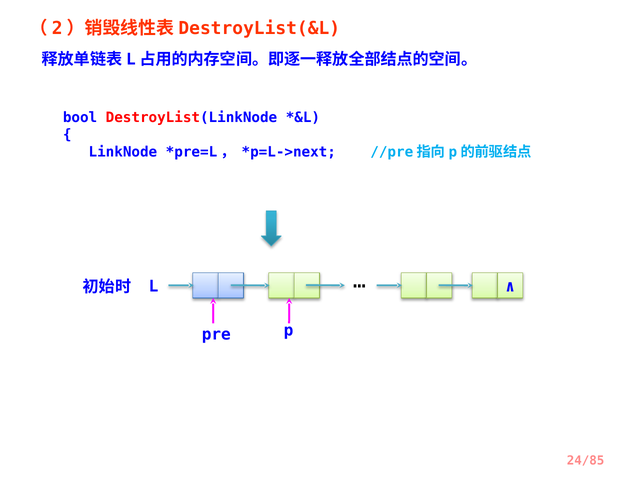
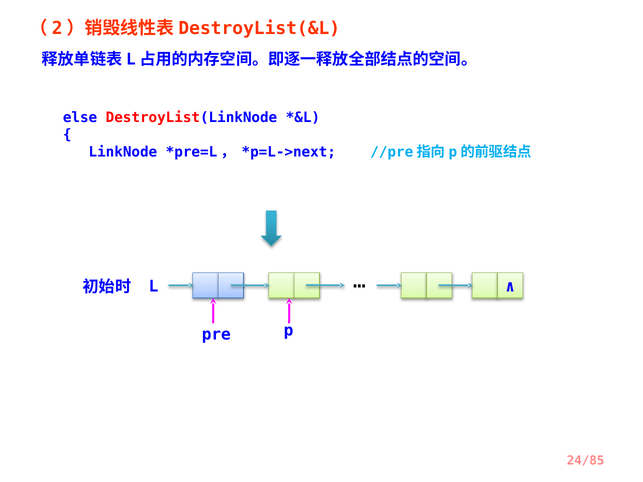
bool: bool -> else (80, 118)
